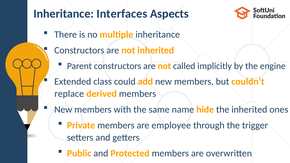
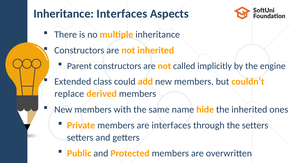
are employee: employee -> interfaces (171, 125)
the trigger: trigger -> setters (255, 125)
